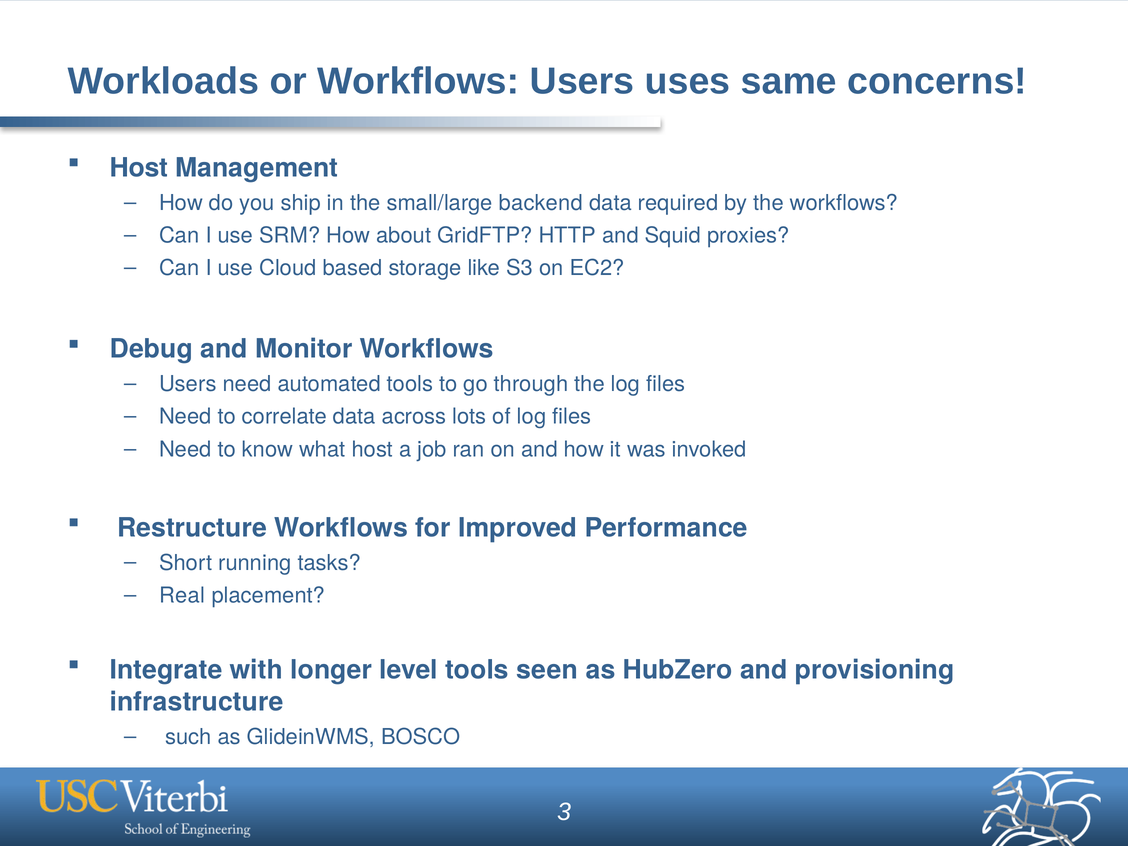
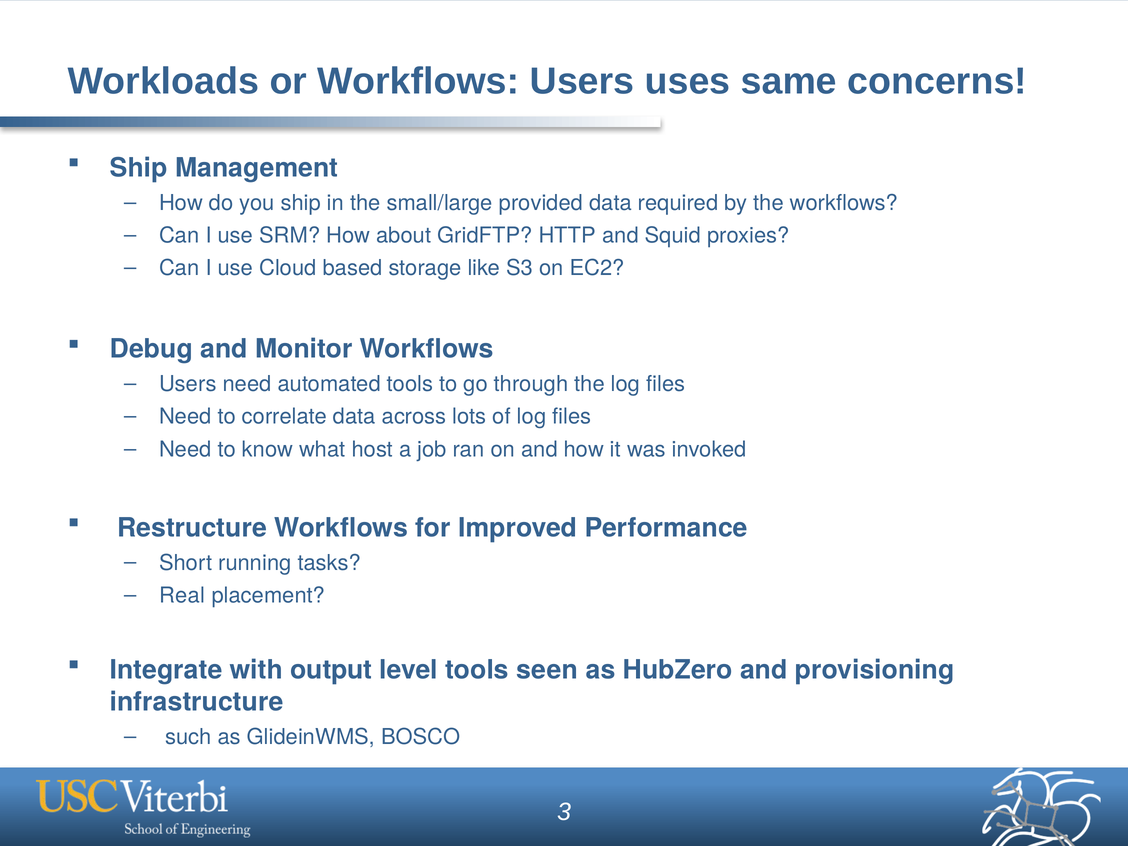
Host: Host -> Ship (139, 168)
backend: backend -> provided (541, 203)
longer: longer -> output (331, 670)
